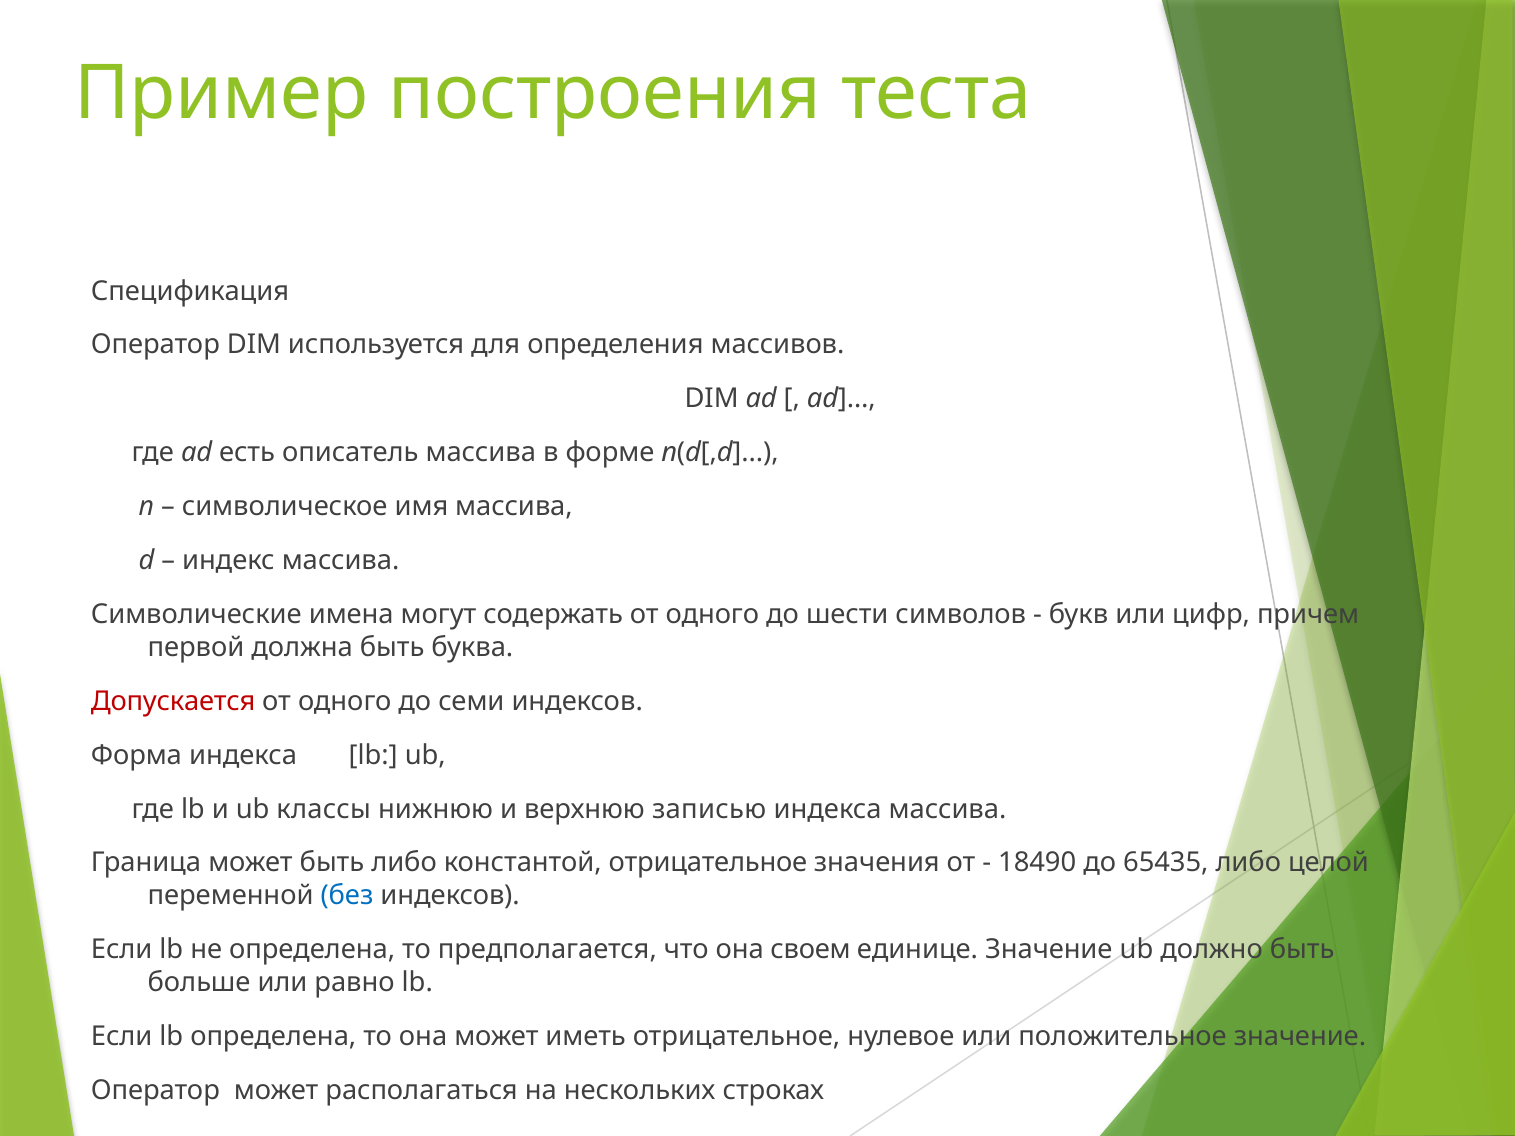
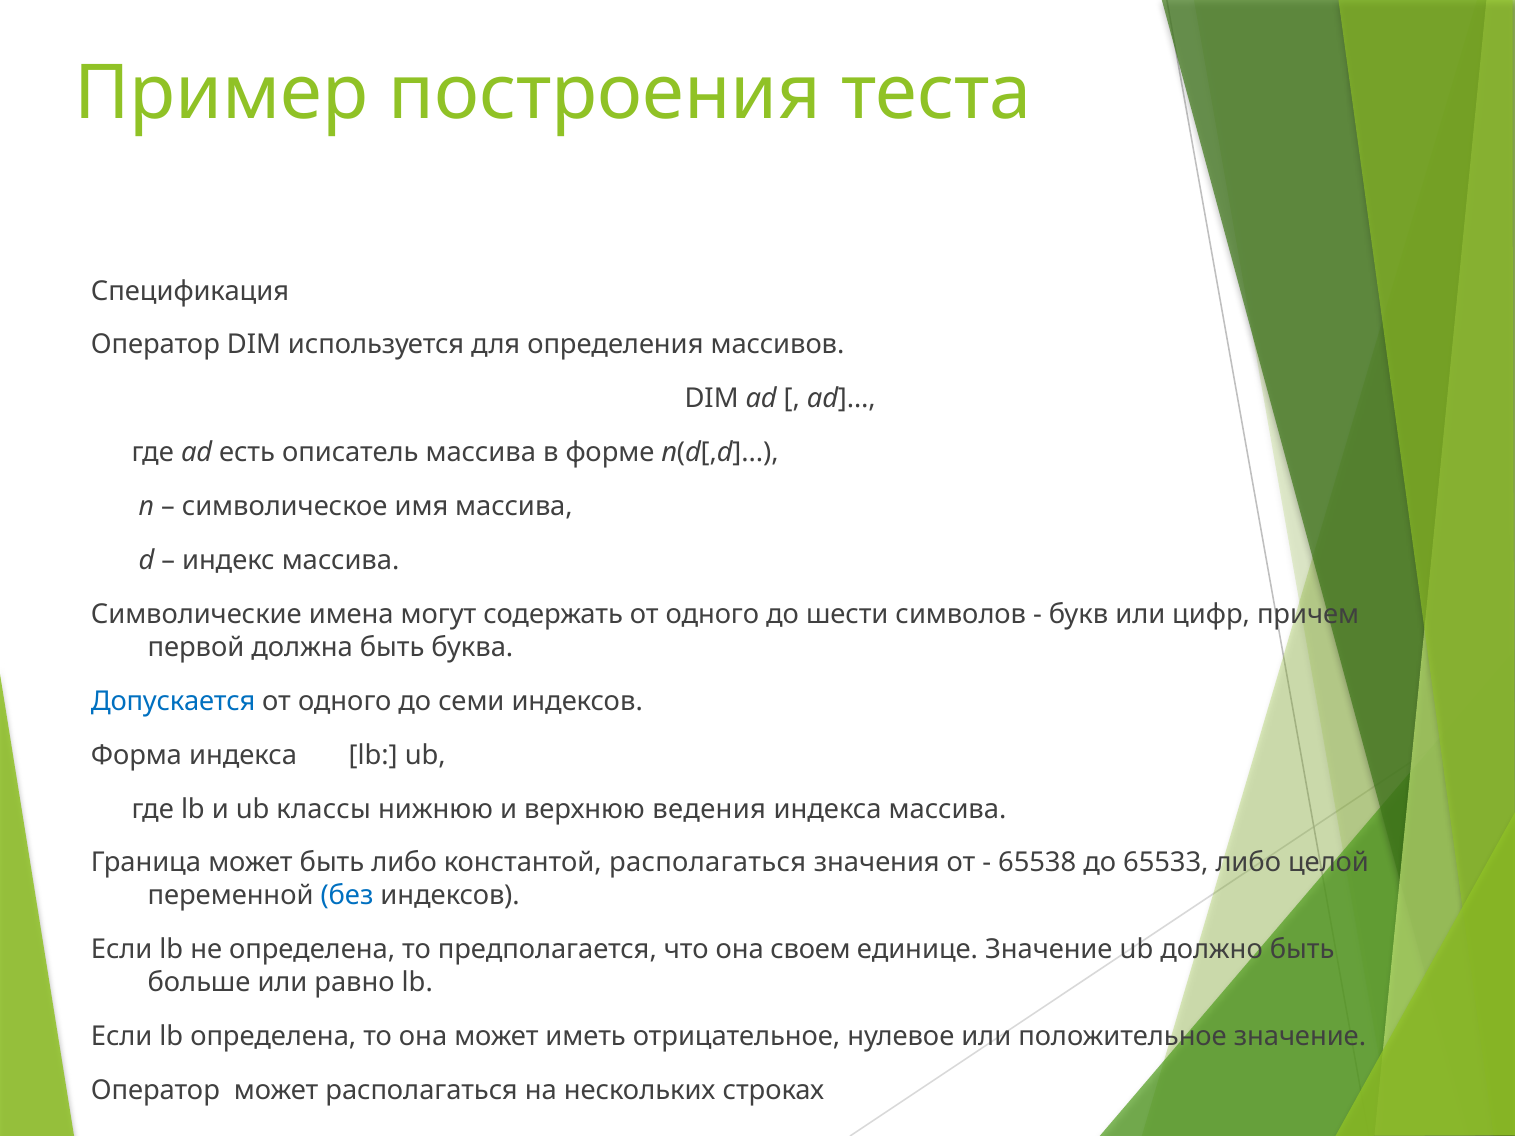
Допускается colour: red -> blue (173, 701)
записью: записью -> ведения (709, 809)
константой отрицательное: отрицательное -> располагаться (708, 863)
18490: 18490 -> 65538 (1037, 863)
65435: 65435 -> 65533 (1166, 863)
